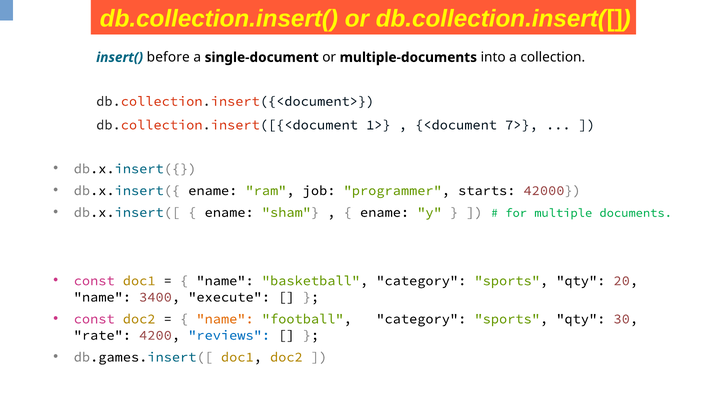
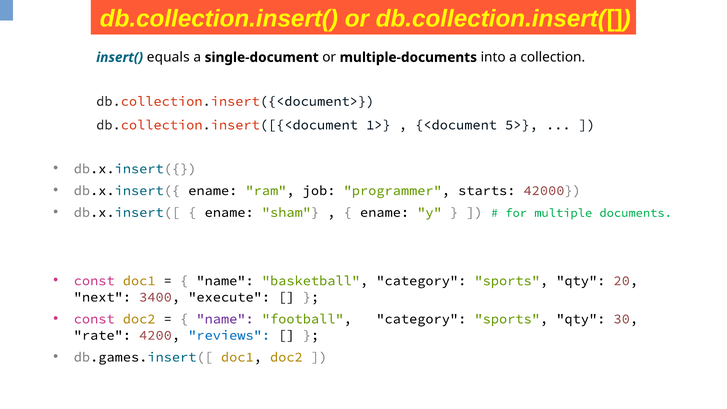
before: before -> equals (168, 57)
7>: 7> -> 5> (522, 125)
name: name -> next (102, 297)
name colour: orange -> purple (225, 319)
